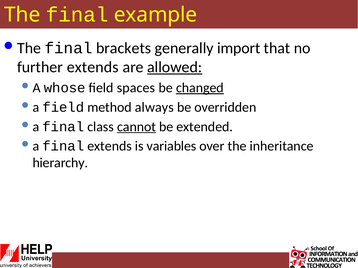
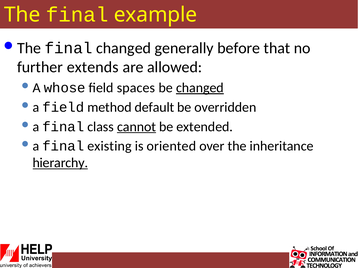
final brackets: brackets -> changed (124, 48)
import: import -> before (239, 48)
allowed underline: present -> none (175, 67)
always: always -> default (154, 107)
final extends: extends -> existing (109, 146)
variables: variables -> oriented (171, 146)
hierarchy underline: none -> present (60, 163)
